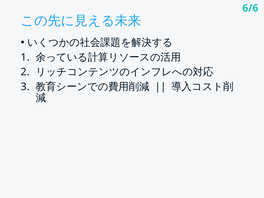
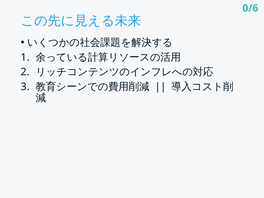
6/6: 6/6 -> 0/6 (250, 8)
